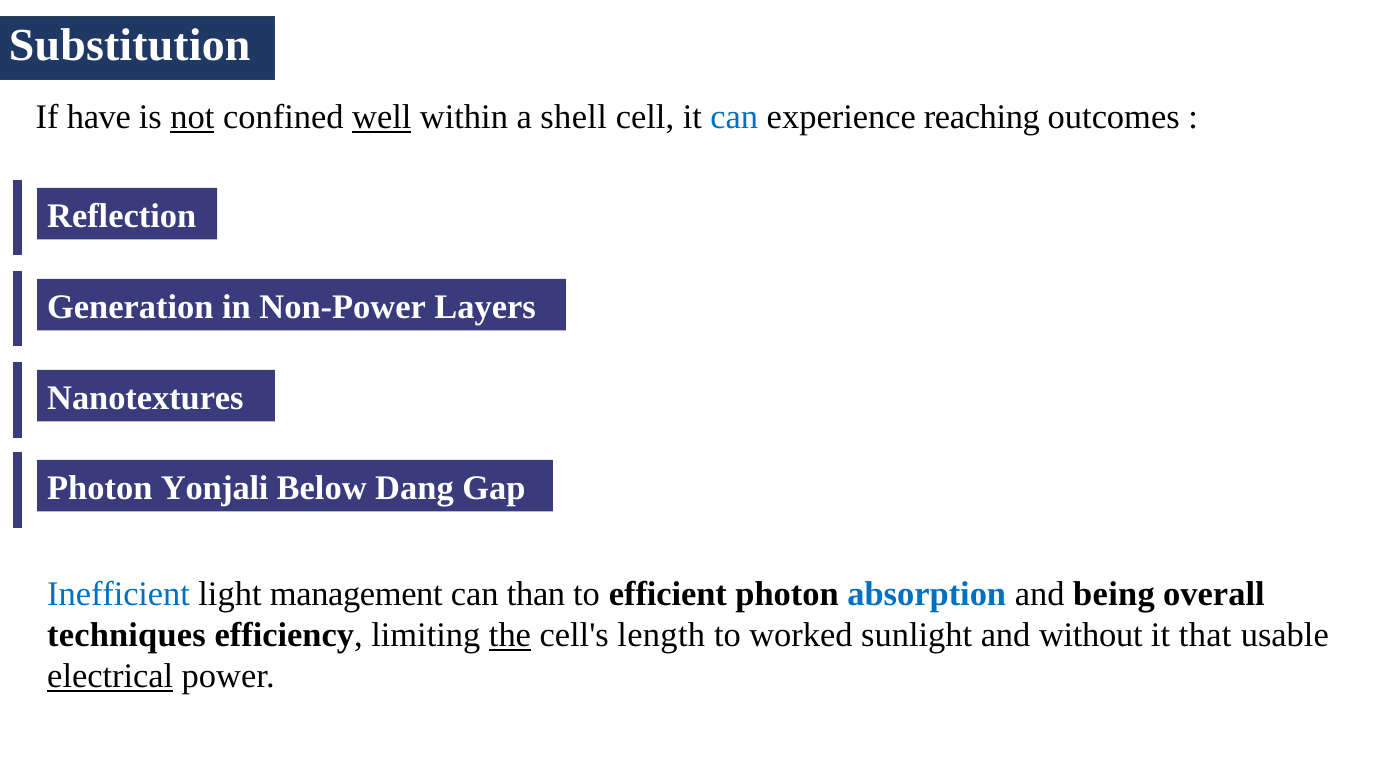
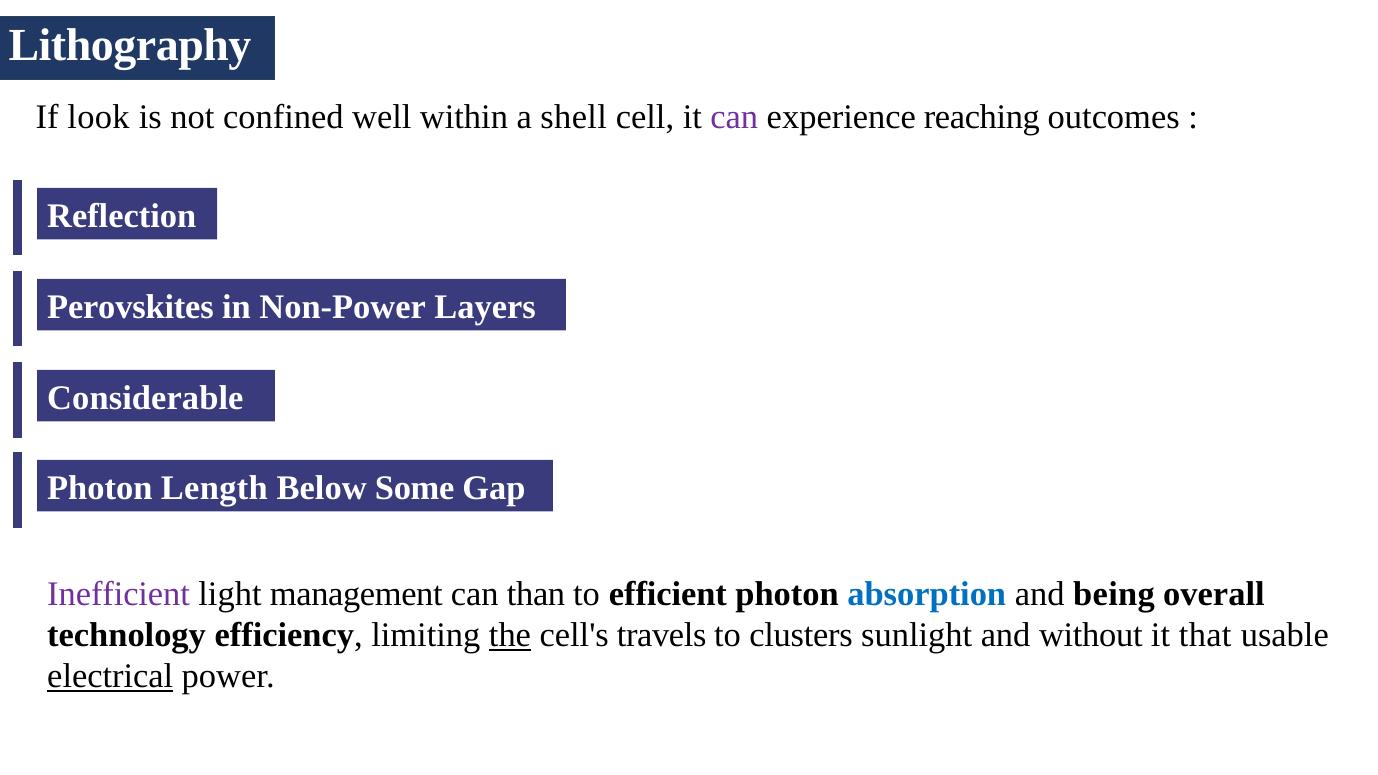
Substitution: Substitution -> Lithography (130, 45)
have: have -> look (99, 117)
not underline: present -> none (192, 117)
well underline: present -> none (382, 117)
can colour: blue -> purple (734, 117)
Generation: Generation -> Perovskites (130, 307)
Nanotextures: Nanotextures -> Considerable (145, 398)
Yonjali: Yonjali -> Length (214, 488)
Dang: Dang -> Some (415, 488)
Inefficient colour: blue -> purple (119, 594)
techniques: techniques -> technology (127, 635)
length: length -> travels (662, 635)
worked: worked -> clusters (801, 635)
